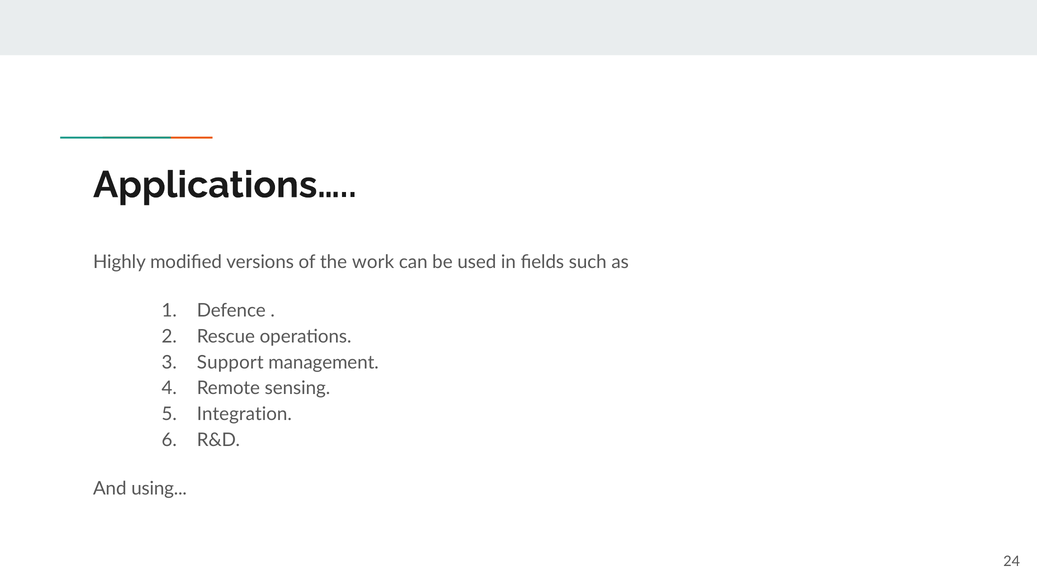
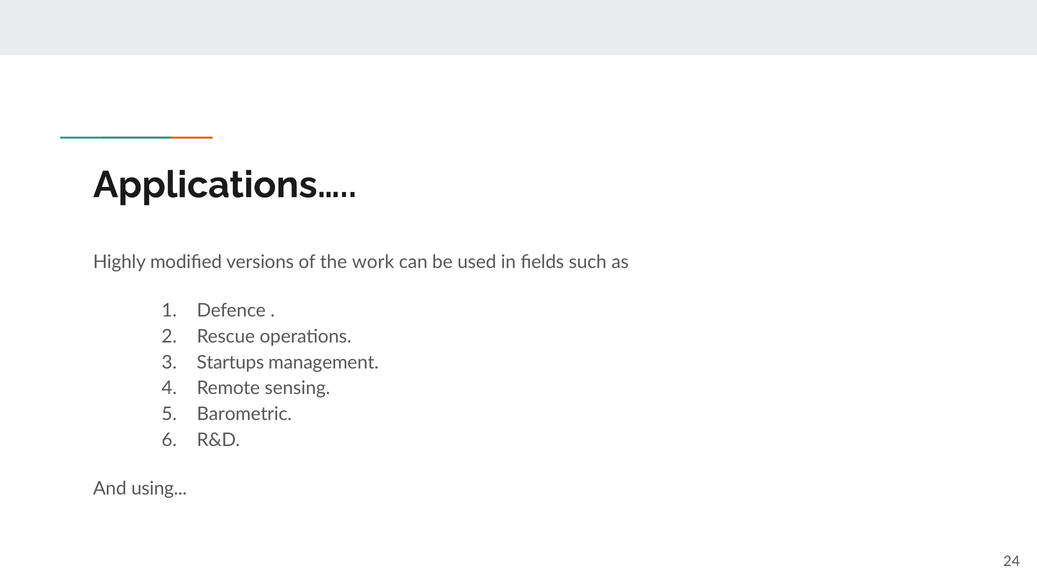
Support: Support -> Startups (230, 363)
Integration: Integration -> Barometric (244, 414)
